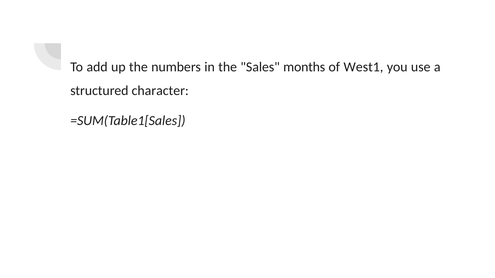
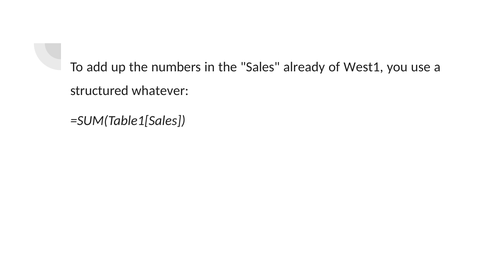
months: months -> already (304, 67)
character: character -> whatever (160, 91)
